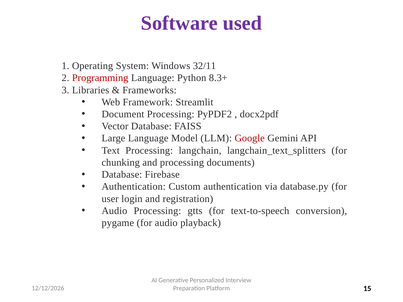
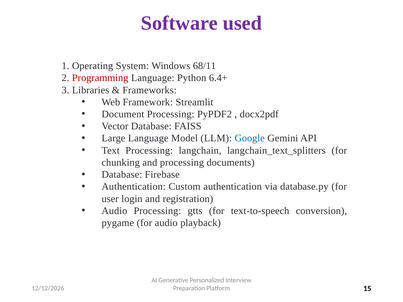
32/11: 32/11 -> 68/11 (204, 66)
8.3+: 8.3+ -> 6.4+ (218, 78)
Google colour: red -> blue (250, 138)
